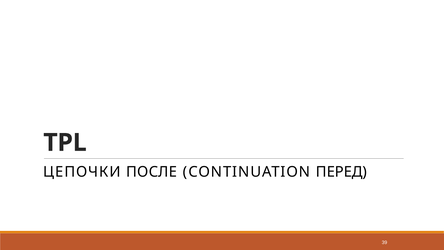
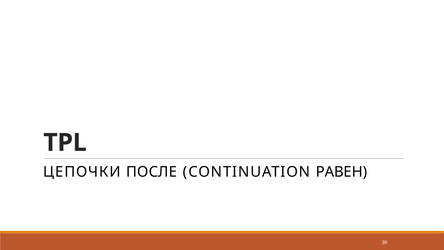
ПЕРЕД: ПЕРЕД -> РАВЕН (341, 172)
